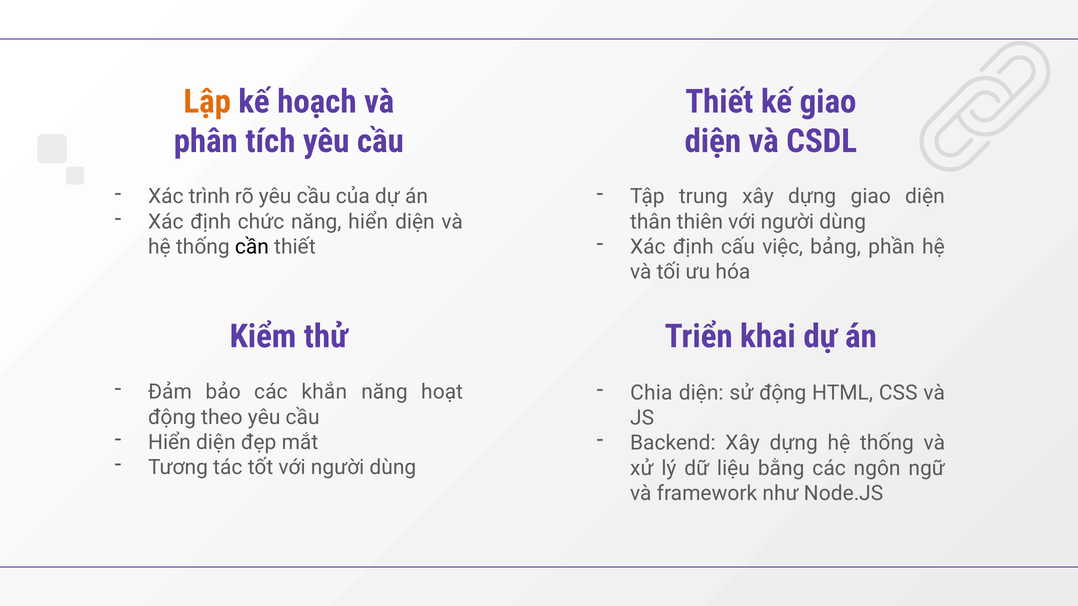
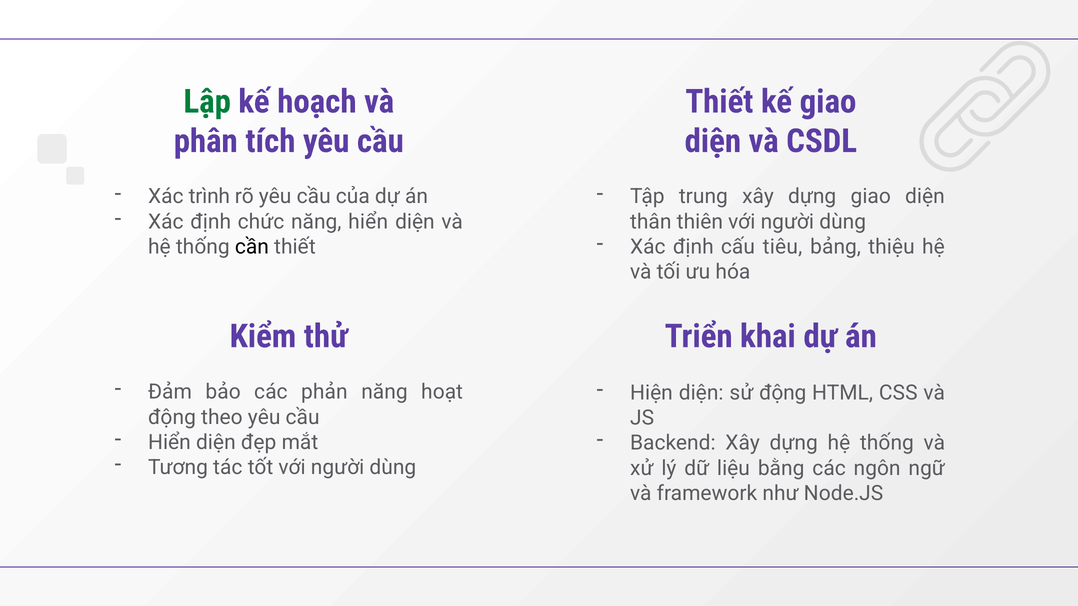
Lập colour: orange -> green (207, 102)
việc: việc -> tiêu (783, 247)
phần: phần -> thiệu (891, 247)
khắn: khắn -> phản (324, 392)
Chia: Chia -> Hiện (651, 393)
